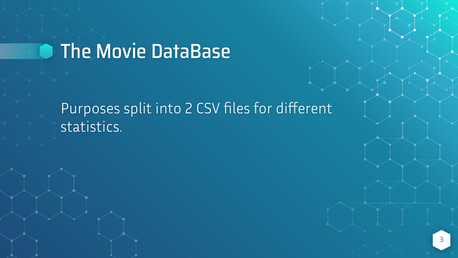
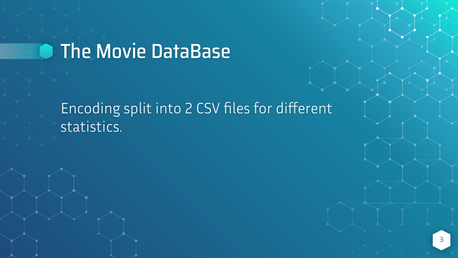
Purposes: Purposes -> Encoding (90, 108)
